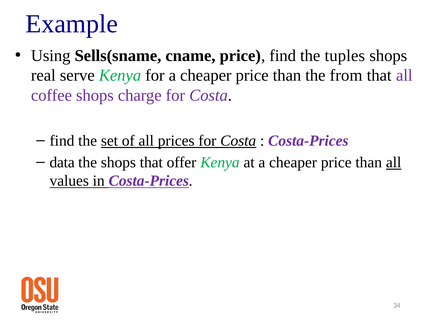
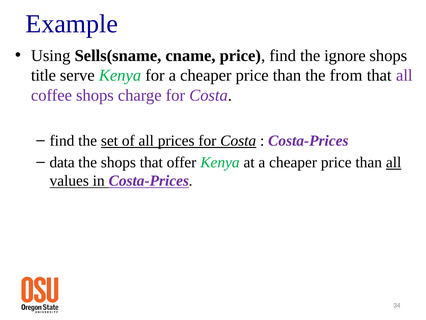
tuples: tuples -> ignore (345, 55)
real: real -> title (43, 75)
